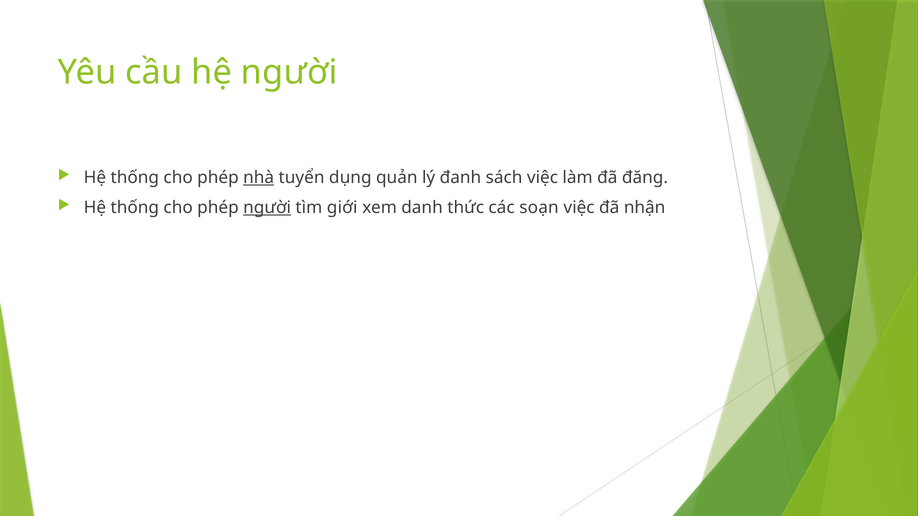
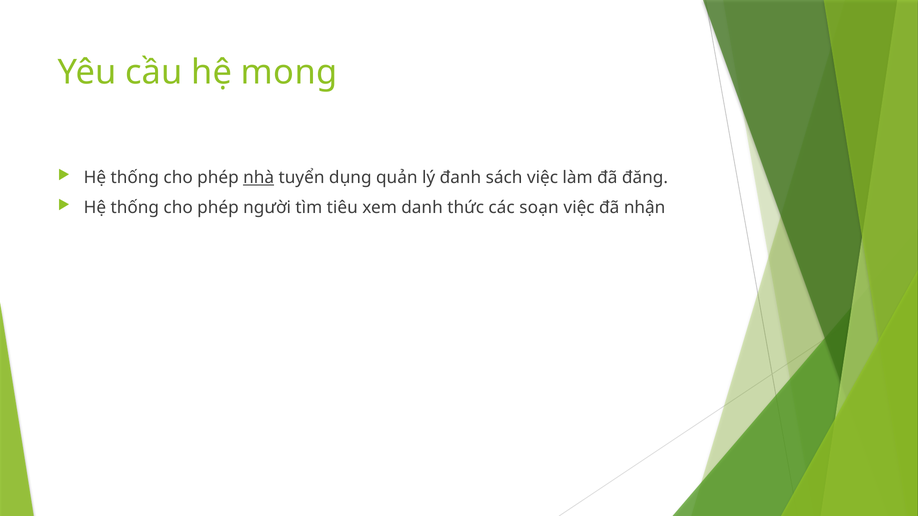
hệ người: người -> mong (289, 72)
người underline: present -> none (267, 208)
giới: giới -> tiêu (342, 208)
